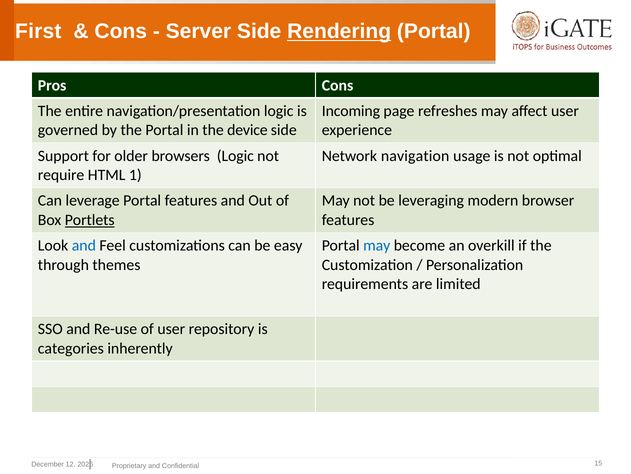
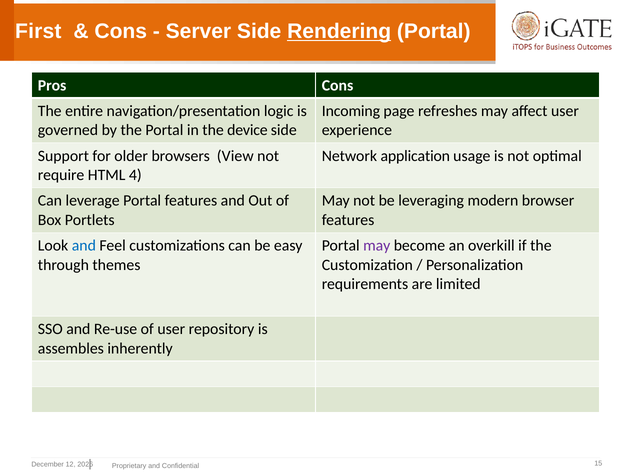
browsers Logic: Logic -> View (235, 156)
navigation: navigation -> application (415, 156)
1: 1 -> 4 (135, 175)
Portlets underline: present -> none (90, 220)
may colour: blue -> purple (377, 245)
categories: categories -> assembles (71, 348)
